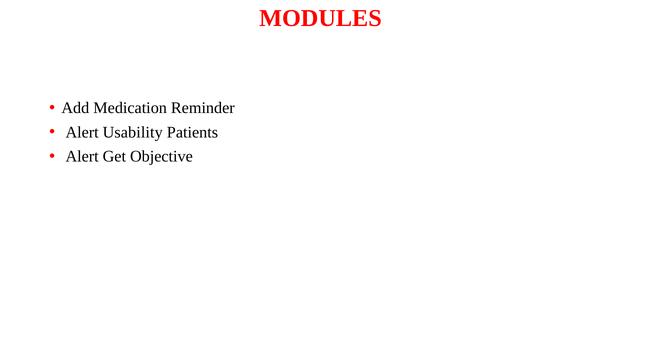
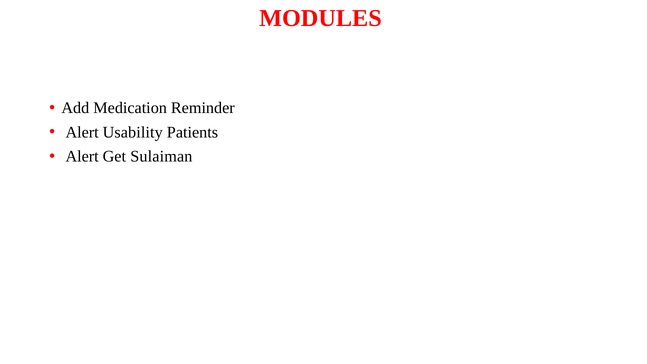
Objective: Objective -> Sulaiman (161, 156)
